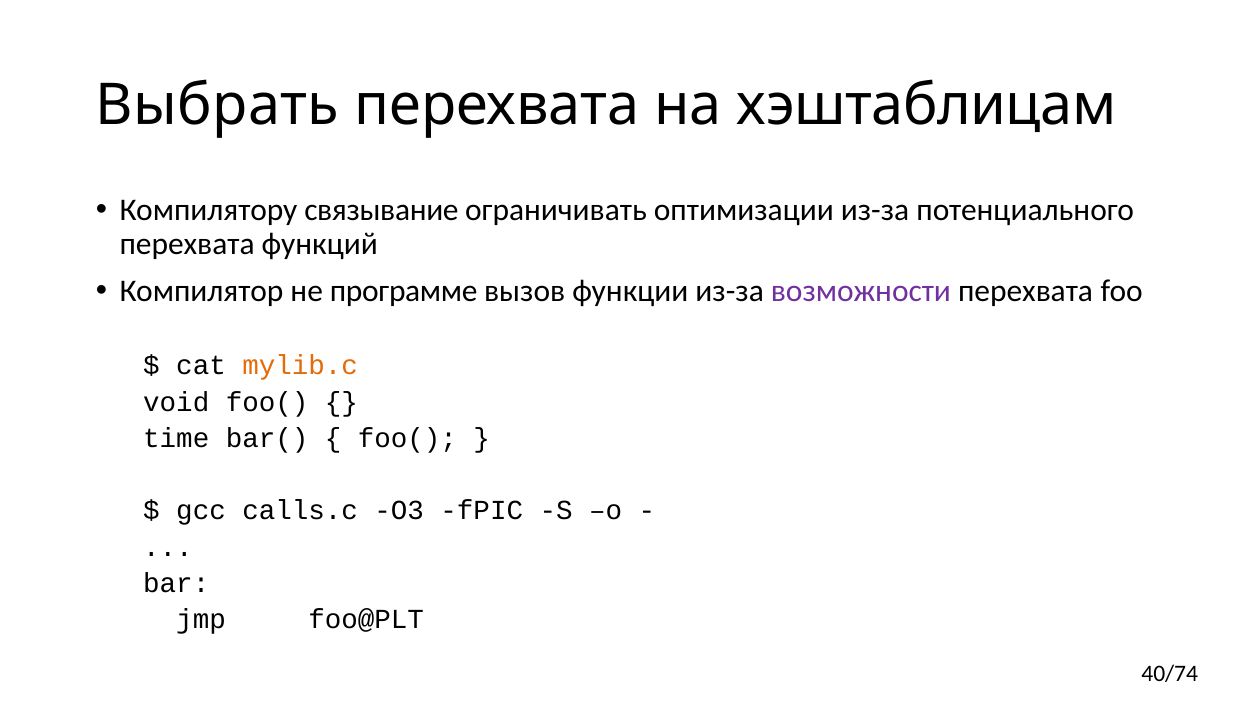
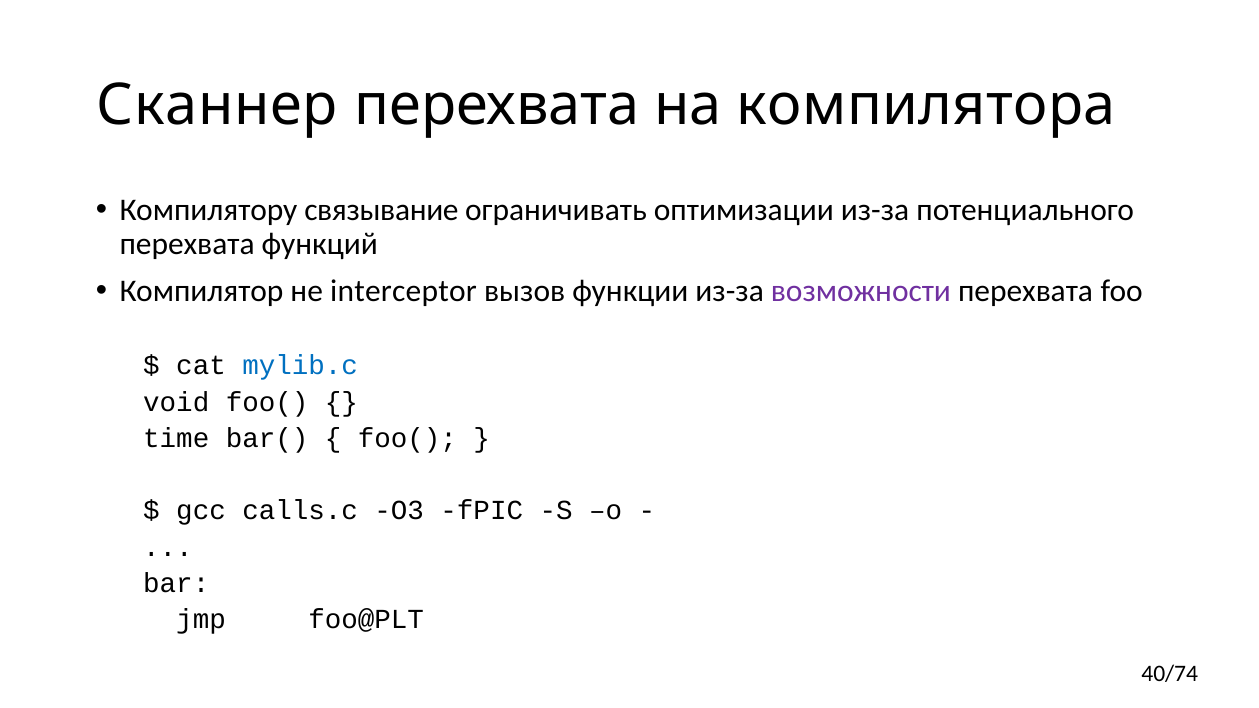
Выбрать: Выбрать -> Сканнер (217, 106)
хэштаблицам: хэштаблицам -> компилятора (926, 106)
программе: программе -> interceptor (403, 291)
mylib.c colour: orange -> blue (300, 366)
